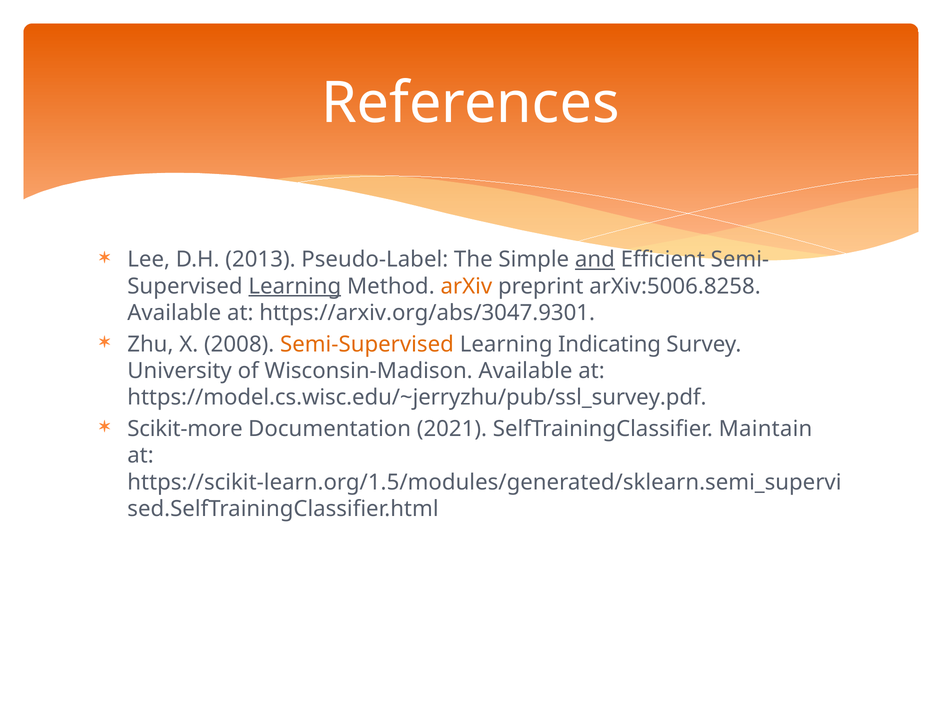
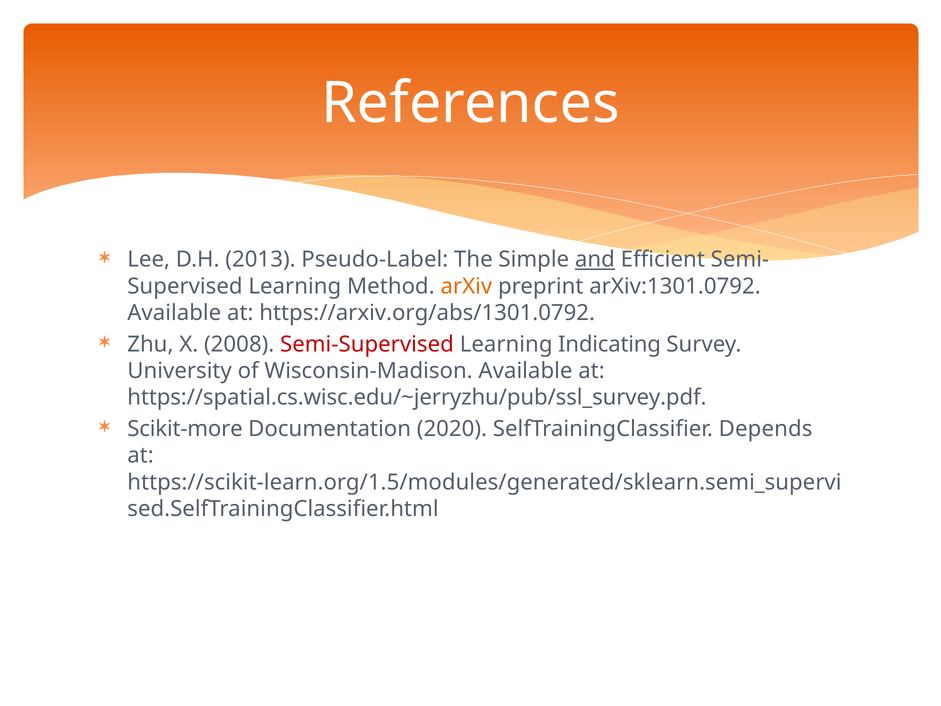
Learning underline: present -> none (295, 286)
arXiv:5006.8258: arXiv:5006.8258 -> arXiv:1301.0792 (675, 286)
https://arxiv.org/abs/3047.9301: https://arxiv.org/abs/3047.9301 -> https://arxiv.org/abs/1301.0792 (427, 313)
Semi-Supervised colour: orange -> red (367, 344)
https://model.cs.wisc.edu/~jerryzhu/pub/ssl_survey.pdf: https://model.cs.wisc.edu/~jerryzhu/pub/ssl_survey.pdf -> https://spatial.cs.wisc.edu/~jerryzhu/pub/ssl_survey.pdf (417, 397)
2021: 2021 -> 2020 (452, 429)
Maintain: Maintain -> Depends (766, 429)
